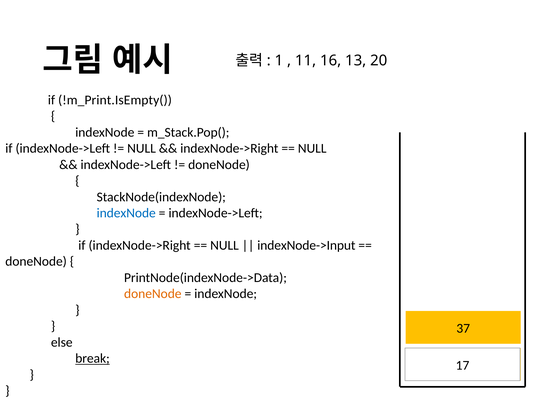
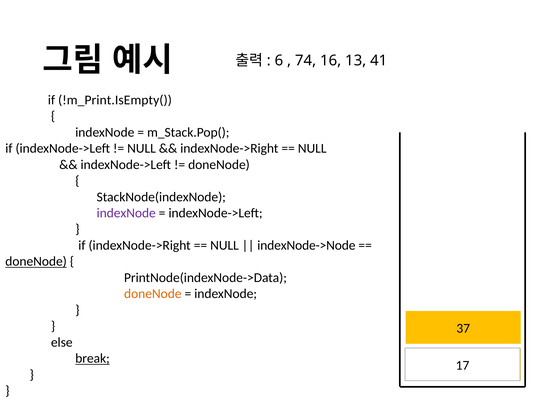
1: 1 -> 6 (279, 60)
11: 11 -> 74 (306, 60)
13 20: 20 -> 41 (379, 60)
indexNode colour: blue -> purple (126, 213)
indexNode->Input: indexNode->Input -> indexNode->Node (306, 246)
doneNode underline: none -> present (36, 262)
